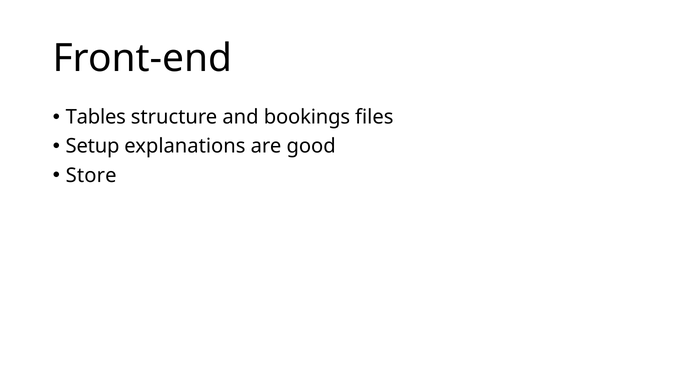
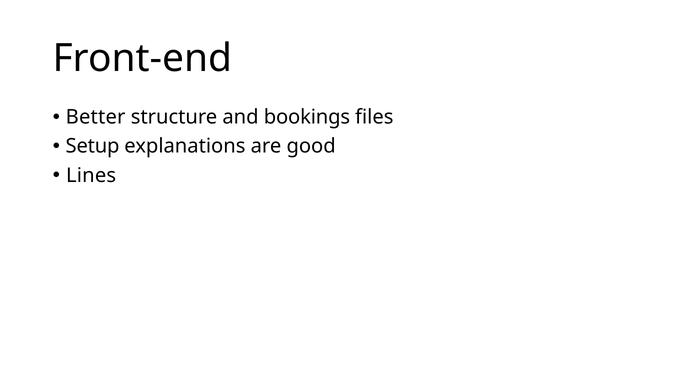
Tables: Tables -> Better (96, 117)
Store: Store -> Lines (91, 175)
